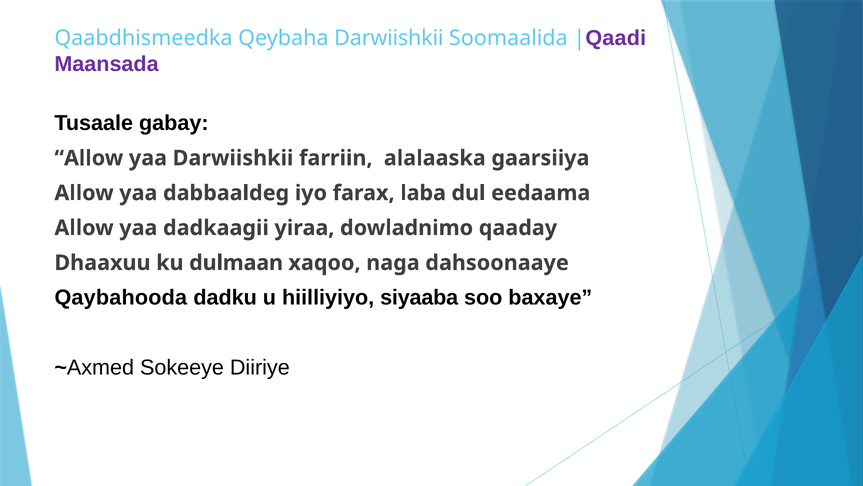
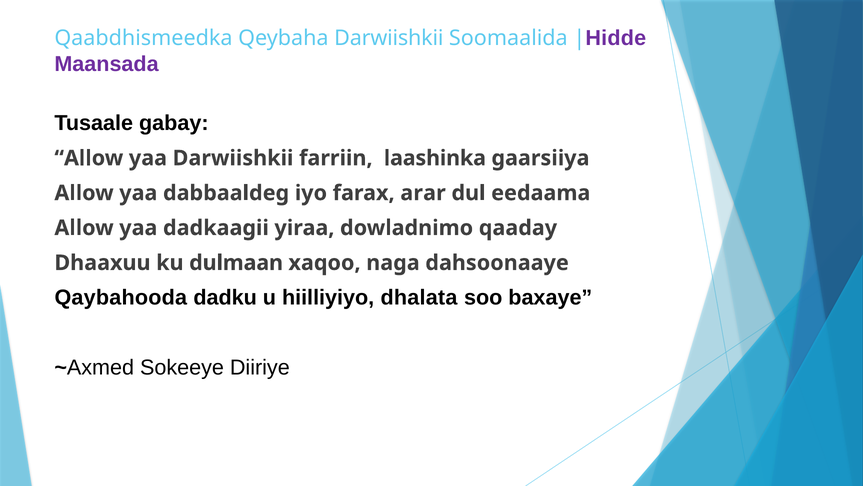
Qaadi: Qaadi -> Hidde (616, 38)
alalaaska: alalaaska -> laashinka (435, 158)
laba: laba -> arar (423, 193)
siyaaba: siyaaba -> dhalata (419, 297)
